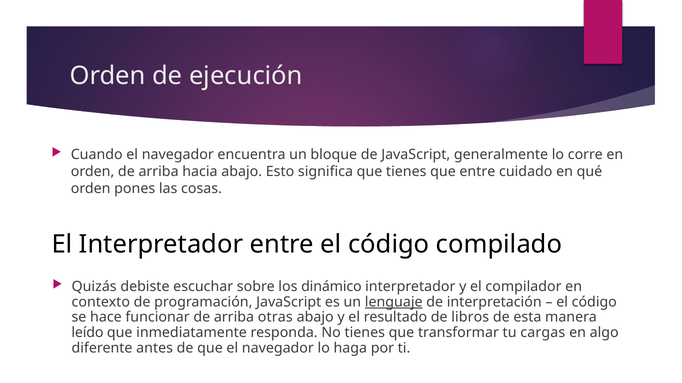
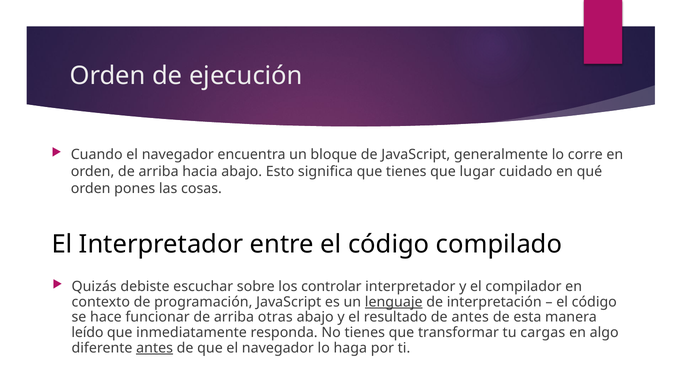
que entre: entre -> lugar (477, 172)
dinámico: dinámico -> controlar (331, 287)
de libros: libros -> antes (470, 318)
antes underline: none -> present (155, 349)
